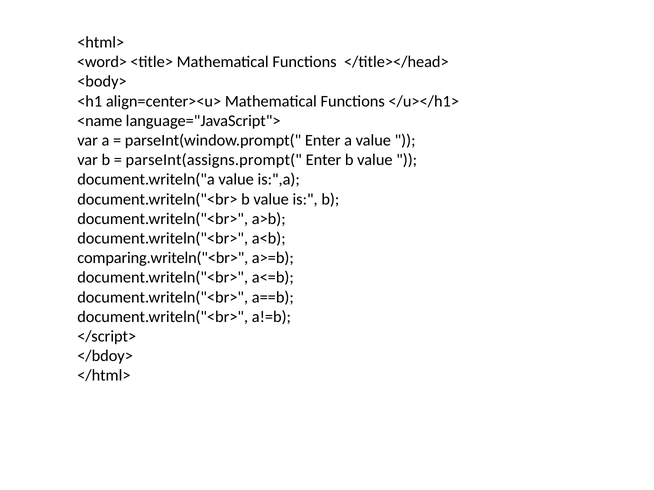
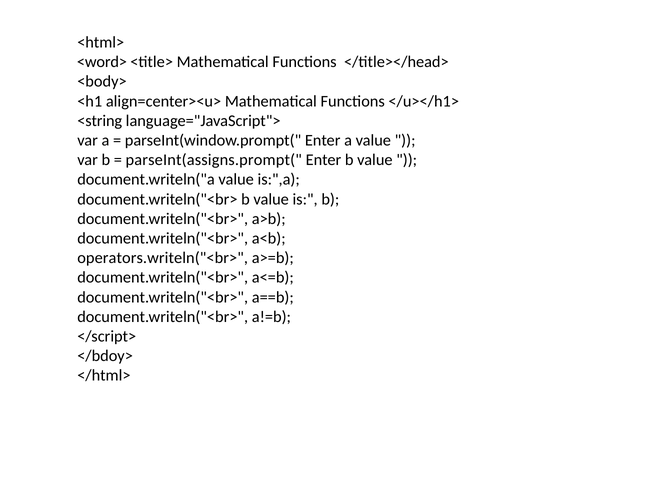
<name: <name -> <string (100, 121)
comparing.writeln("<br>: comparing.writeln("<br> -> operators.writeln("<br> (163, 258)
